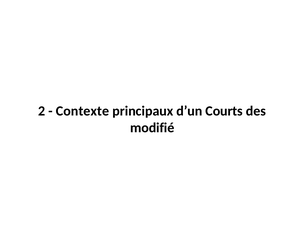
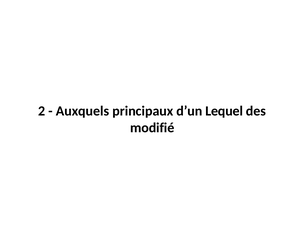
Contexte: Contexte -> Auxquels (83, 111)
Courts: Courts -> Lequel (224, 111)
